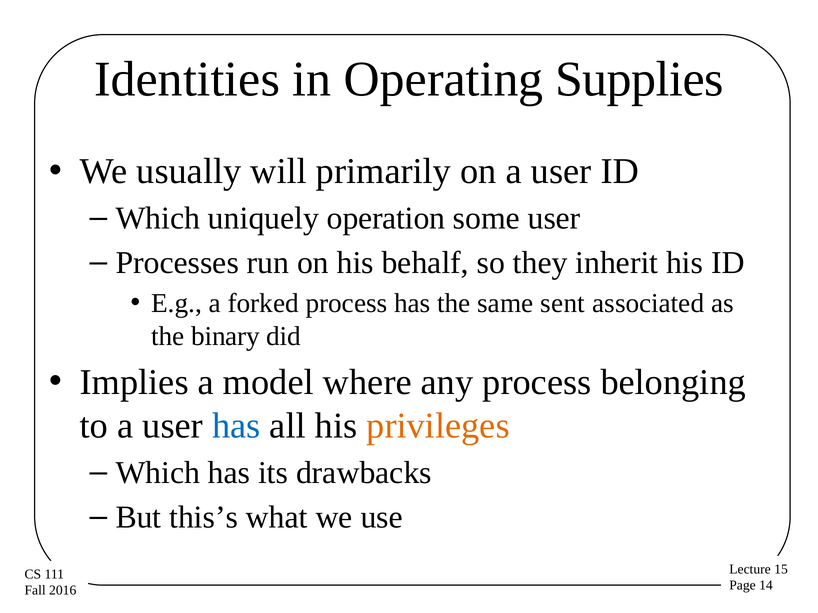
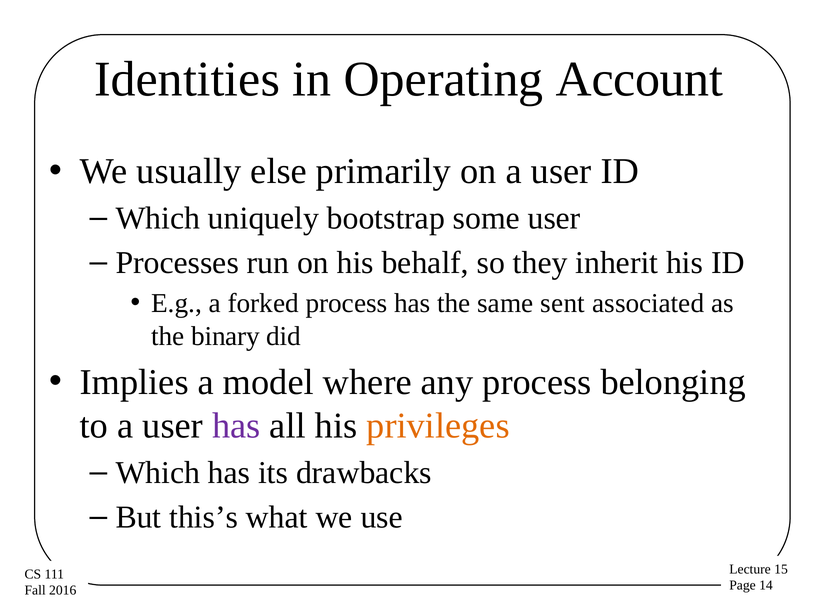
Supplies: Supplies -> Account (639, 79)
will: will -> else (279, 172)
operation: operation -> bootstrap (386, 219)
has colour: blue -> purple (236, 426)
